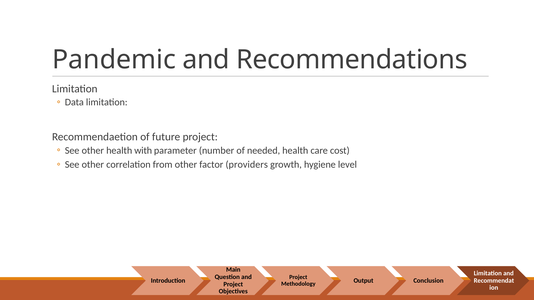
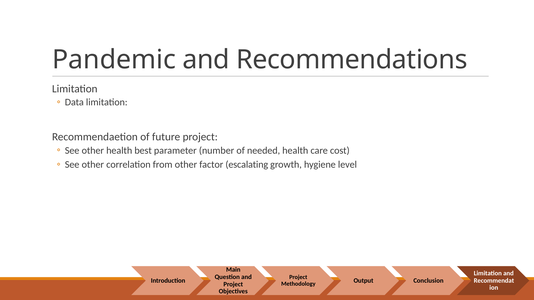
with: with -> best (143, 151)
providers: providers -> escalating (247, 165)
